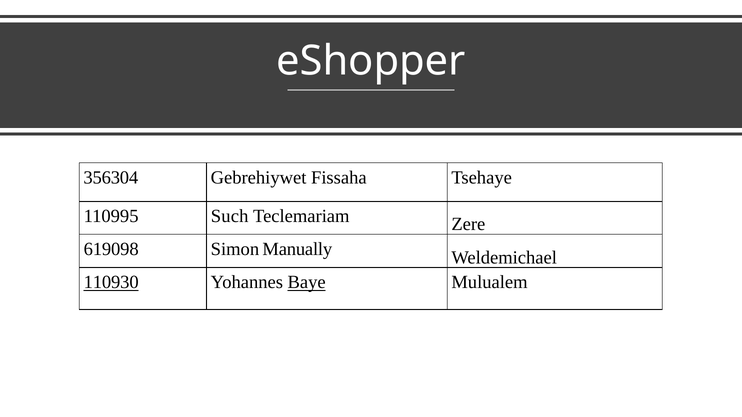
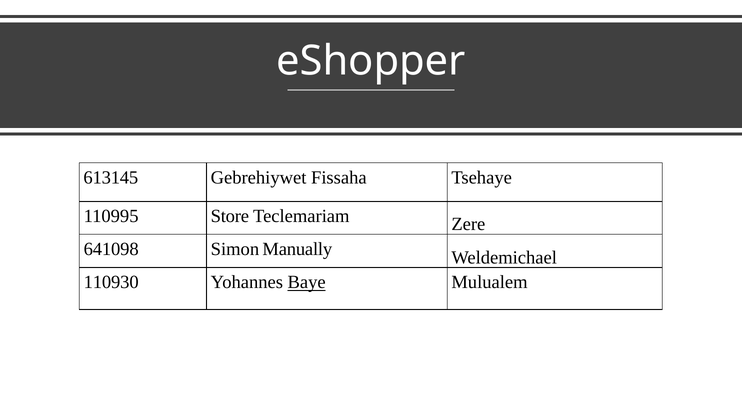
356304: 356304 -> 613145 (111, 178)
Such: Such -> Store (230, 216)
619098: 619098 -> 641098 (111, 249)
110930 underline: present -> none (111, 283)
